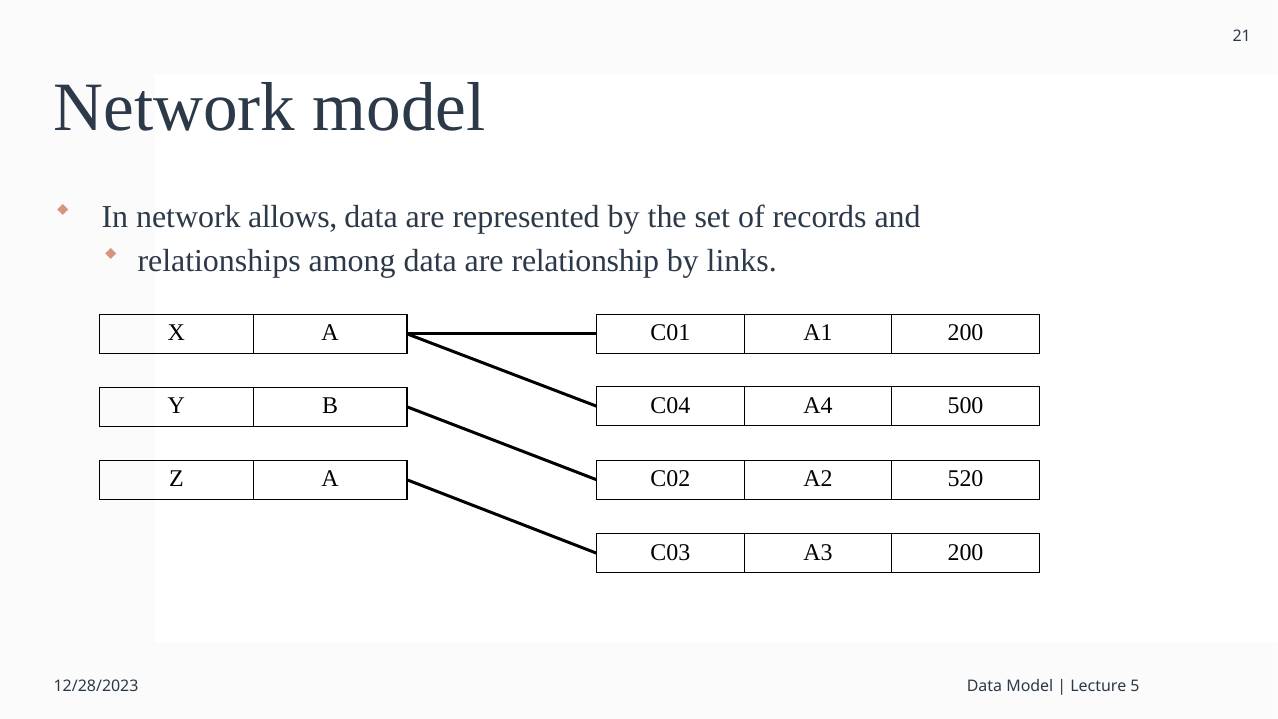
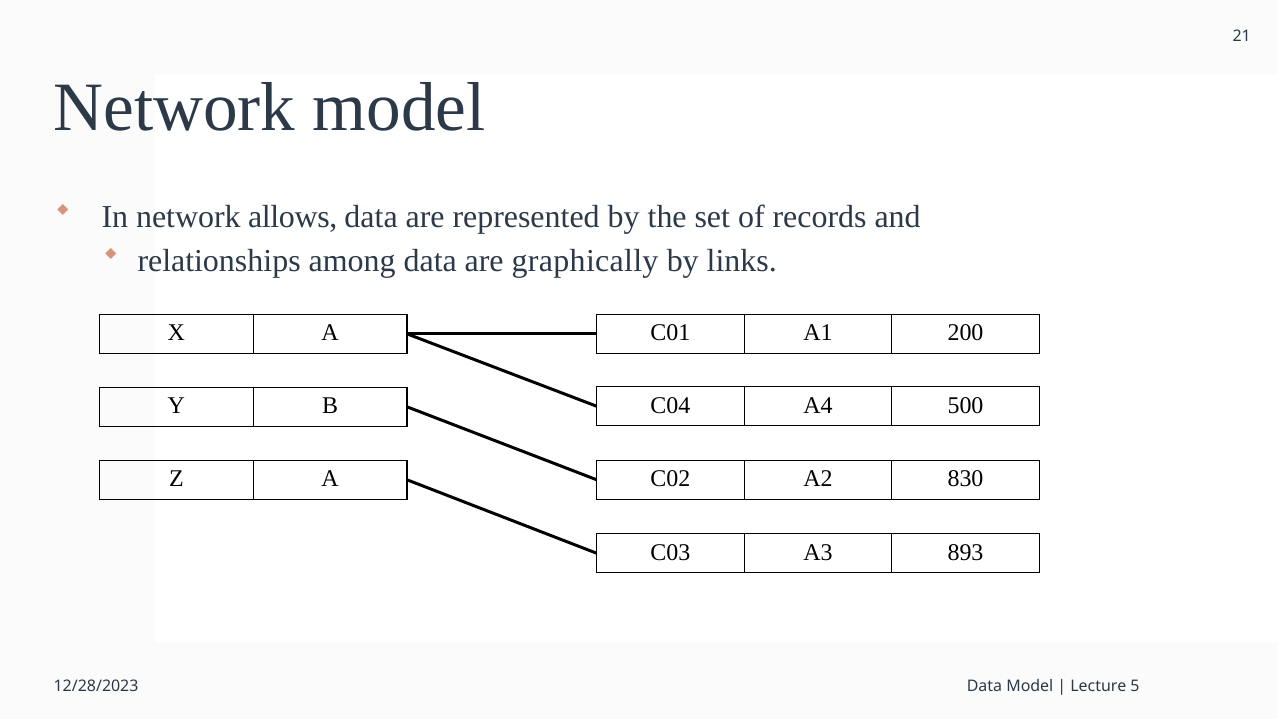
relationship: relationship -> graphically (585, 260)
520: 520 -> 830 (966, 479)
A3 200: 200 -> 893 (966, 552)
